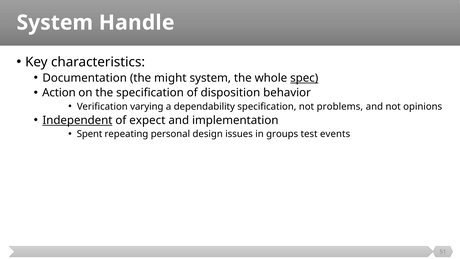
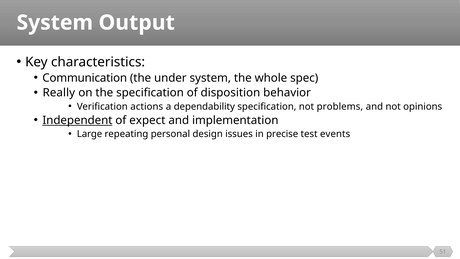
Handle: Handle -> Output (137, 23)
Documentation: Documentation -> Communication (85, 78)
might: might -> under (170, 78)
spec underline: present -> none (304, 78)
Action: Action -> Really (59, 93)
varying: varying -> actions (147, 106)
Spent: Spent -> Large (90, 134)
groups: groups -> precise (282, 134)
